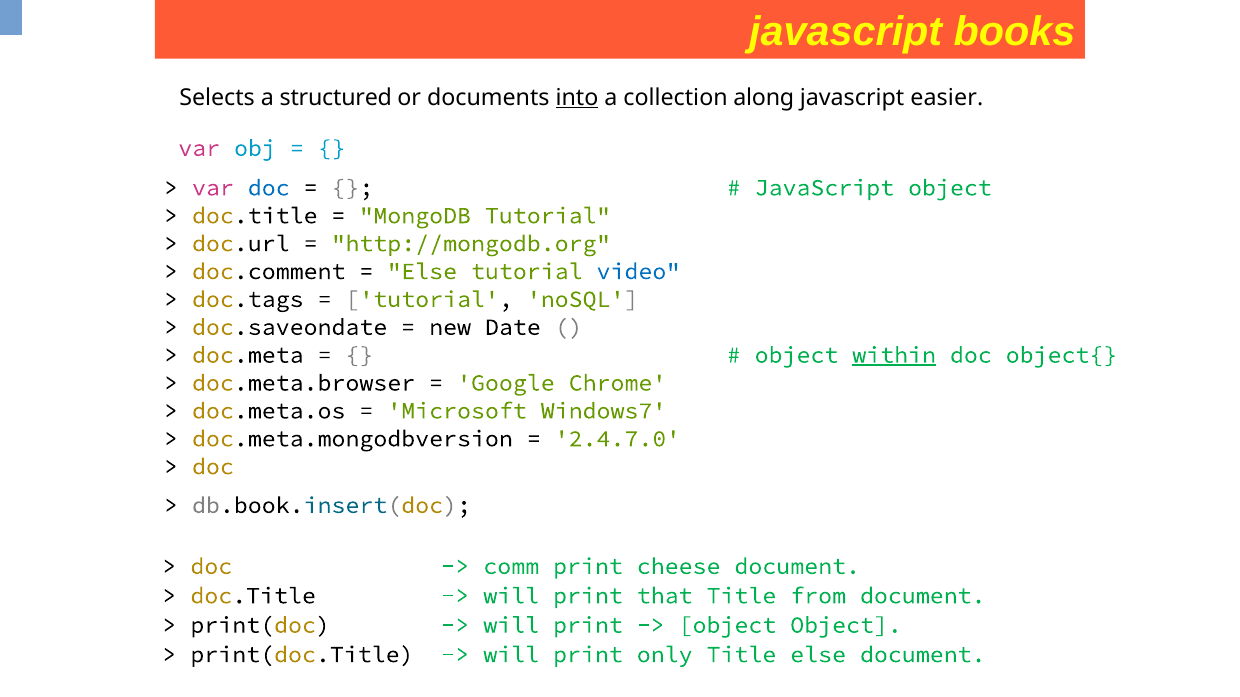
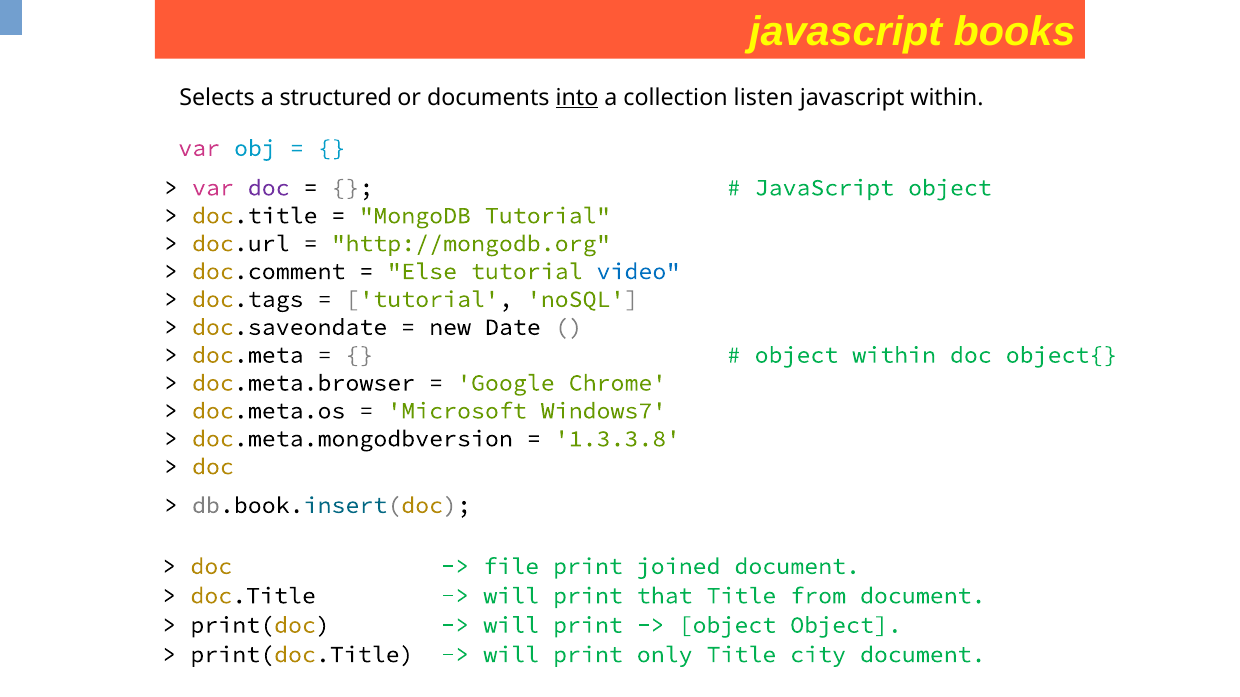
along: along -> listen (764, 98)
javascript easier: easier -> within (947, 98)
doc colour: blue -> purple (269, 188)
within underline: present -> none (894, 355)
2.4.7.0: 2.4.7.0 -> 1.3.3.8 (617, 439)
comm: comm -> file (511, 567)
cheese: cheese -> joined (679, 567)
Title else: else -> city (818, 655)
